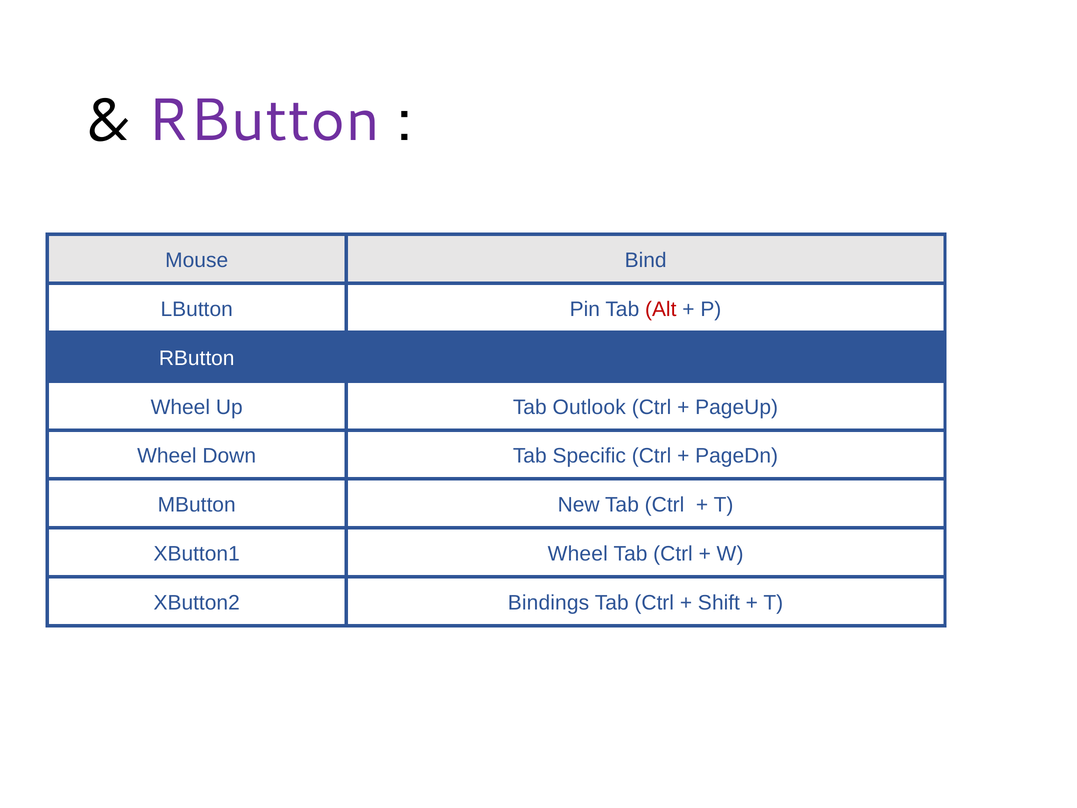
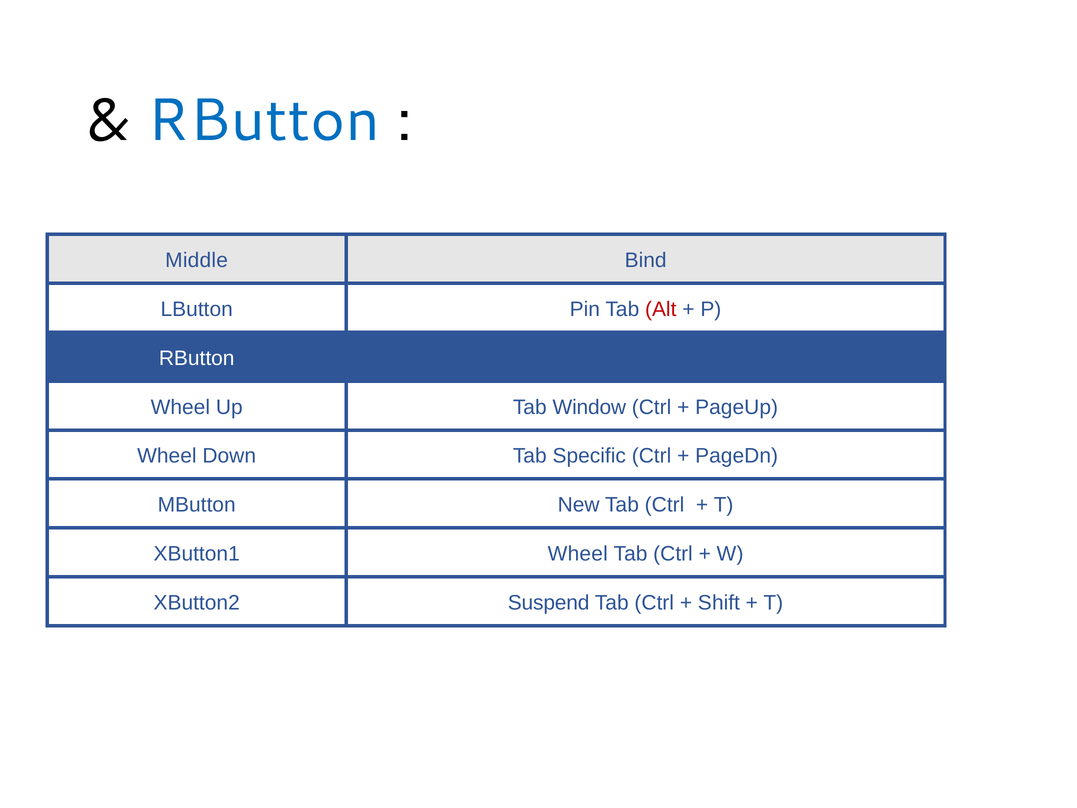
RButton colour: purple -> blue (264, 121)
Mouse: Mouse -> Middle (197, 260)
Outlook: Outlook -> Window (589, 407)
Bindings: Bindings -> Suspend (549, 602)
